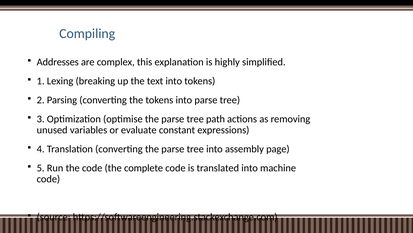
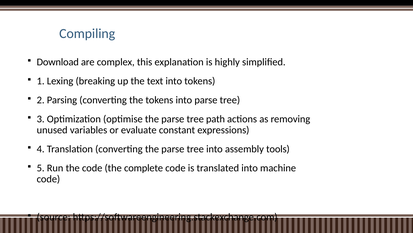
Addresses: Addresses -> Download (58, 62)
page: page -> tools (278, 149)
